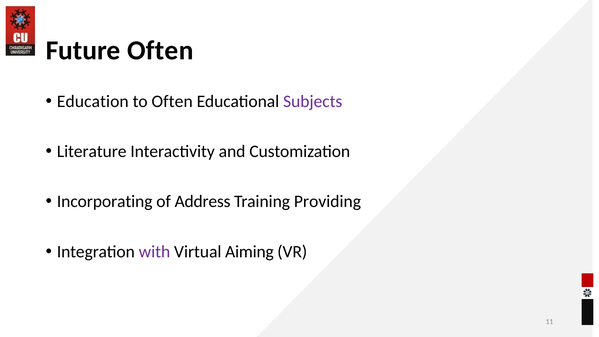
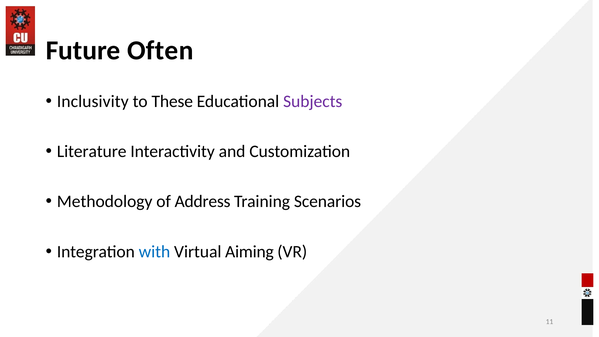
Education: Education -> Inclusivity (93, 101)
to Often: Often -> These (172, 101)
Incorporating: Incorporating -> Methodology (105, 202)
Providing: Providing -> Scenarios (328, 202)
with colour: purple -> blue (154, 252)
